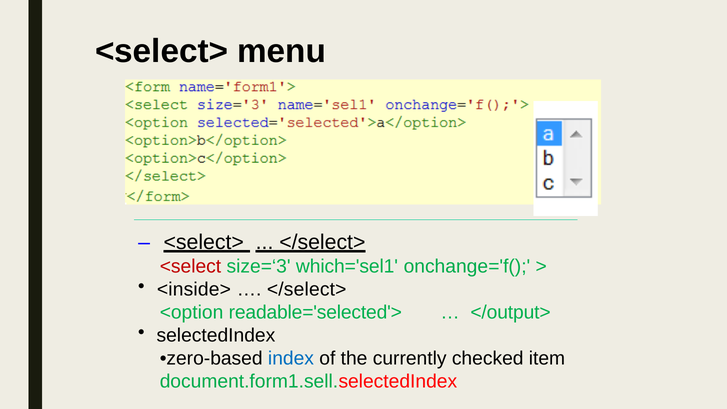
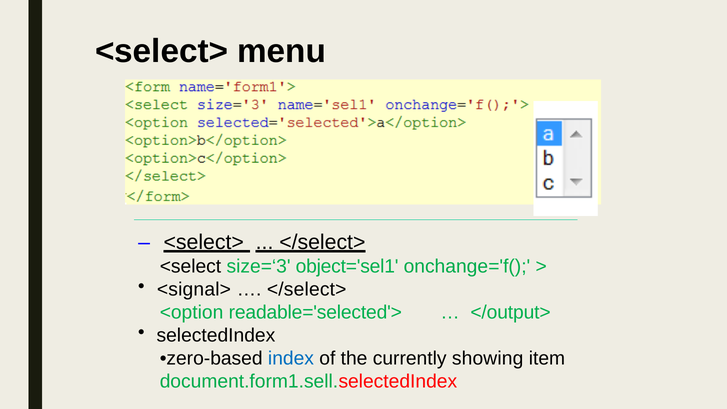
<select colour: red -> black (190, 266)
which='sel1: which='sel1 -> object='sel1 (347, 266)
<inside>: <inside> -> <signal> (194, 289)
checked: checked -> showing (488, 358)
